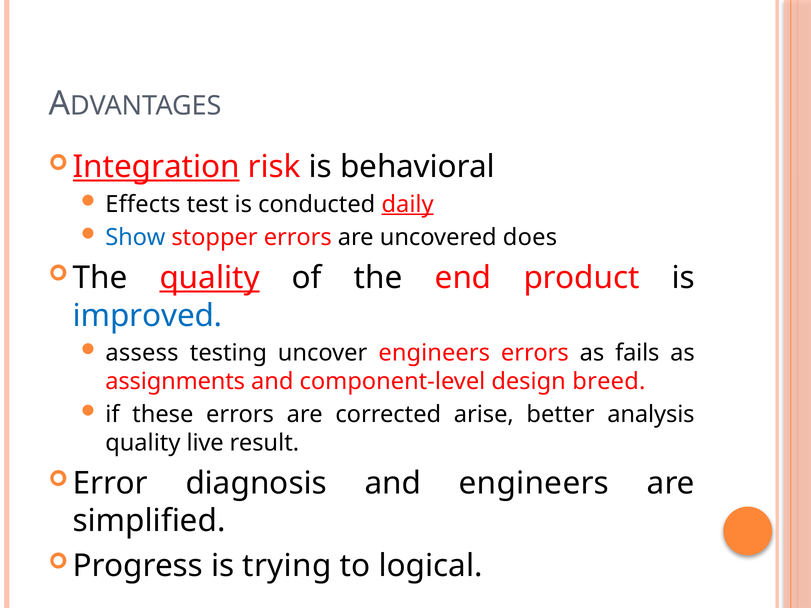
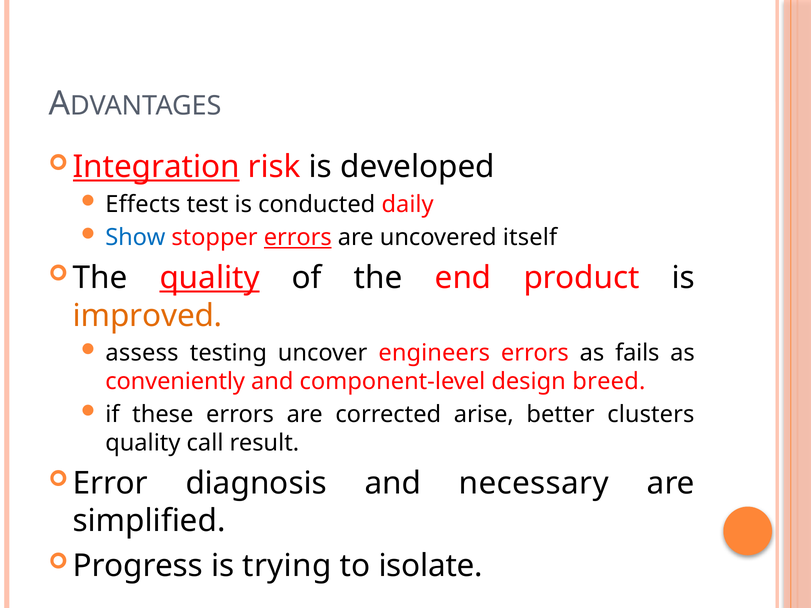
behavioral: behavioral -> developed (418, 167)
daily underline: present -> none (408, 204)
errors underline: none -> present (298, 237)
does: does -> itself (530, 237)
improved colour: blue -> orange (148, 316)
assignments: assignments -> conveniently (175, 381)
analysis: analysis -> clusters (651, 415)
live: live -> call (205, 443)
and engineers: engineers -> necessary (534, 483)
logical: logical -> isolate (431, 566)
